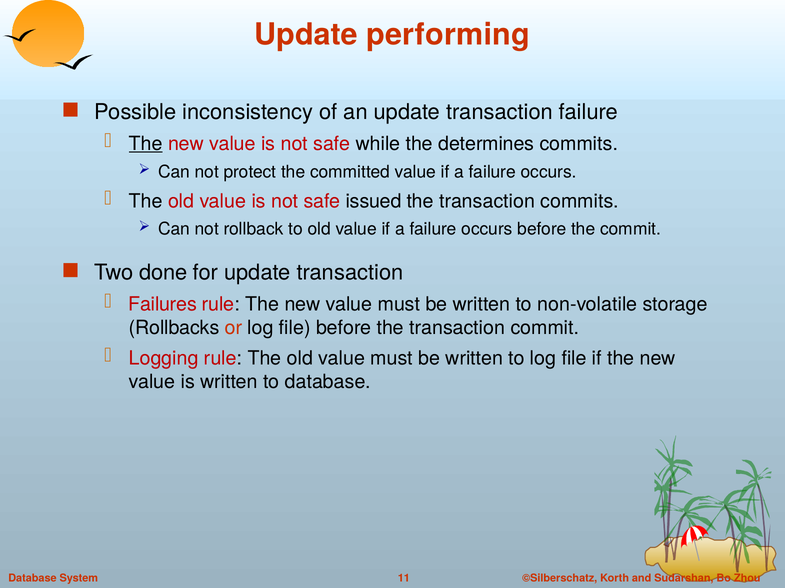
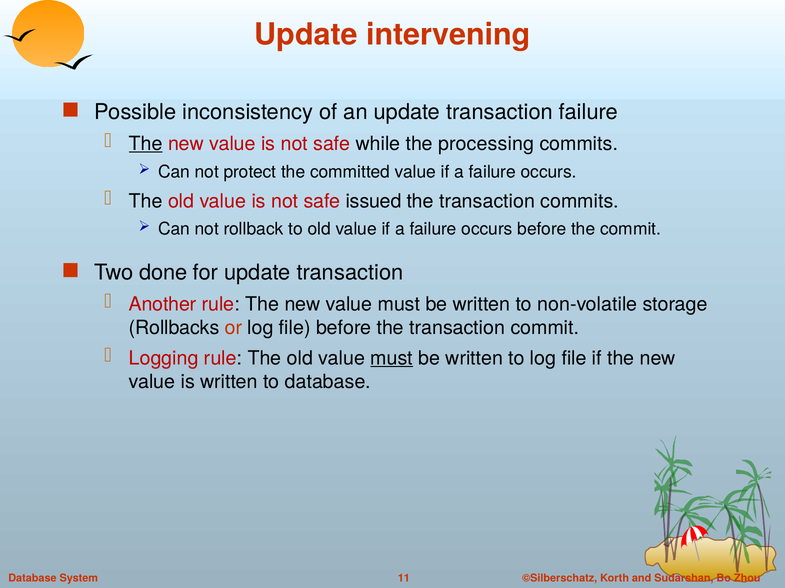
performing: performing -> intervening (448, 35)
determines: determines -> processing (486, 144)
Failures: Failures -> Another (163, 305)
must underline: none -> present (392, 359)
